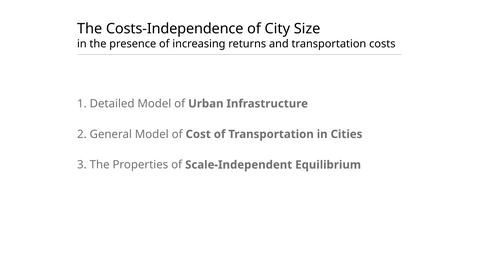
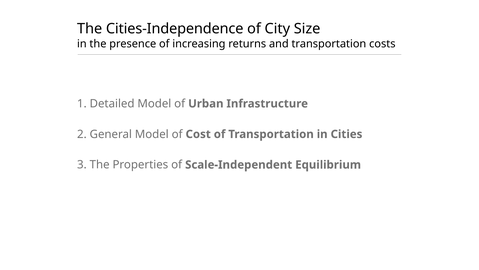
Costs-Independence: Costs-Independence -> Cities-Independence (175, 29)
